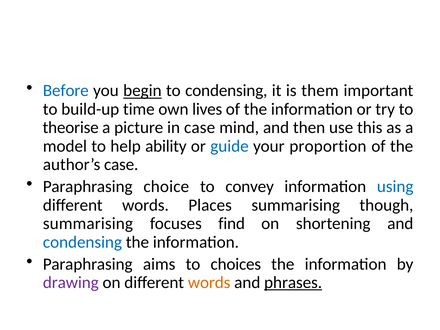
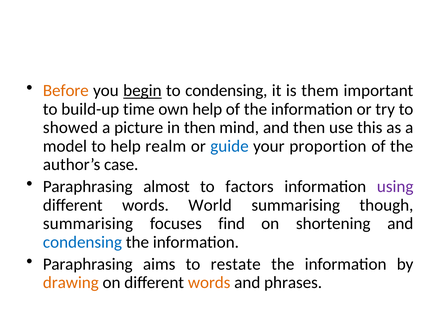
Before colour: blue -> orange (66, 91)
own lives: lives -> help (207, 109)
theorise: theorise -> showed (70, 128)
in case: case -> then (200, 128)
ability: ability -> realm (166, 146)
choice: choice -> almost (166, 187)
convey: convey -> factors (250, 187)
using colour: blue -> purple (395, 187)
Places: Places -> World (210, 205)
choices: choices -> restate (236, 264)
drawing colour: purple -> orange (71, 283)
phrases underline: present -> none (293, 283)
